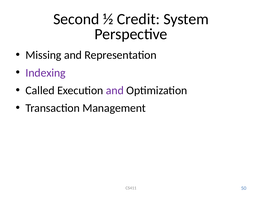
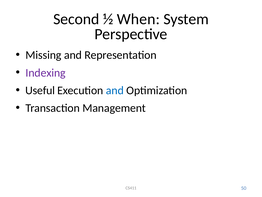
Credit: Credit -> When (138, 19)
Called: Called -> Useful (40, 90)
and colour: purple -> blue (115, 90)
